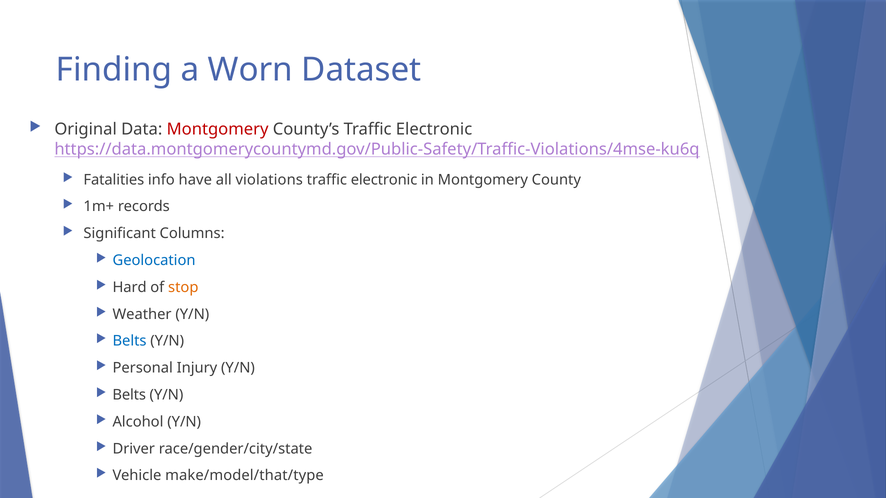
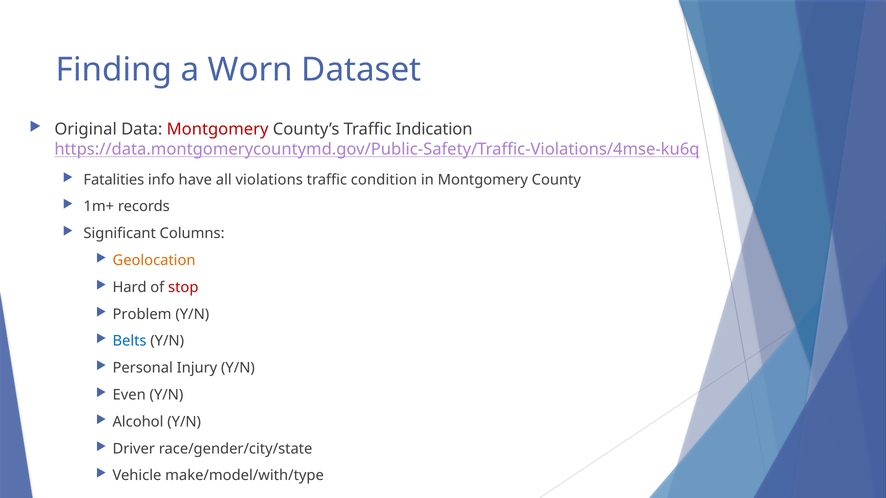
County’s Traffic Electronic: Electronic -> Indication (434, 129)
electronic: electronic -> condition (384, 180)
Geolocation colour: blue -> orange (154, 261)
stop colour: orange -> red (183, 288)
Weather: Weather -> Problem (142, 314)
Belts: Belts -> Even (129, 395)
make/model/that/type: make/model/that/type -> make/model/with/type (245, 476)
